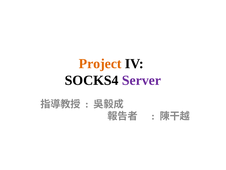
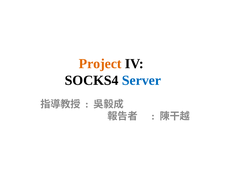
Server colour: purple -> blue (142, 80)
